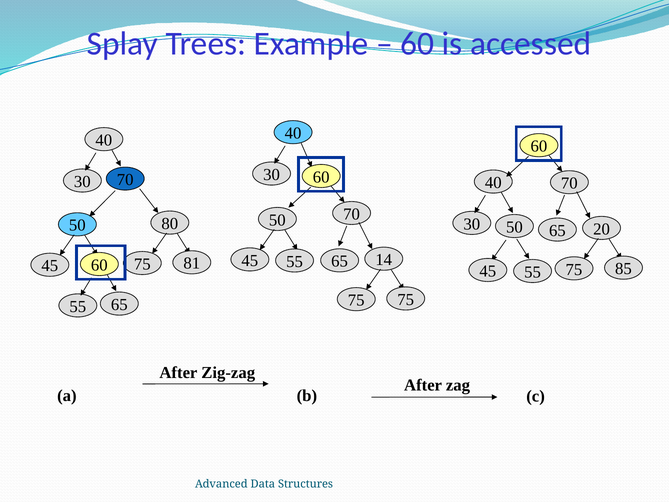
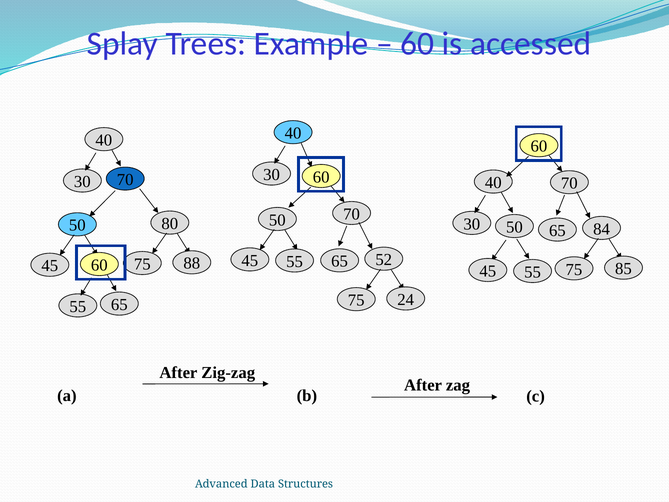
20: 20 -> 84 (602, 229)
14: 14 -> 52 (384, 260)
81: 81 -> 88 (192, 263)
75 75: 75 -> 24 (406, 299)
